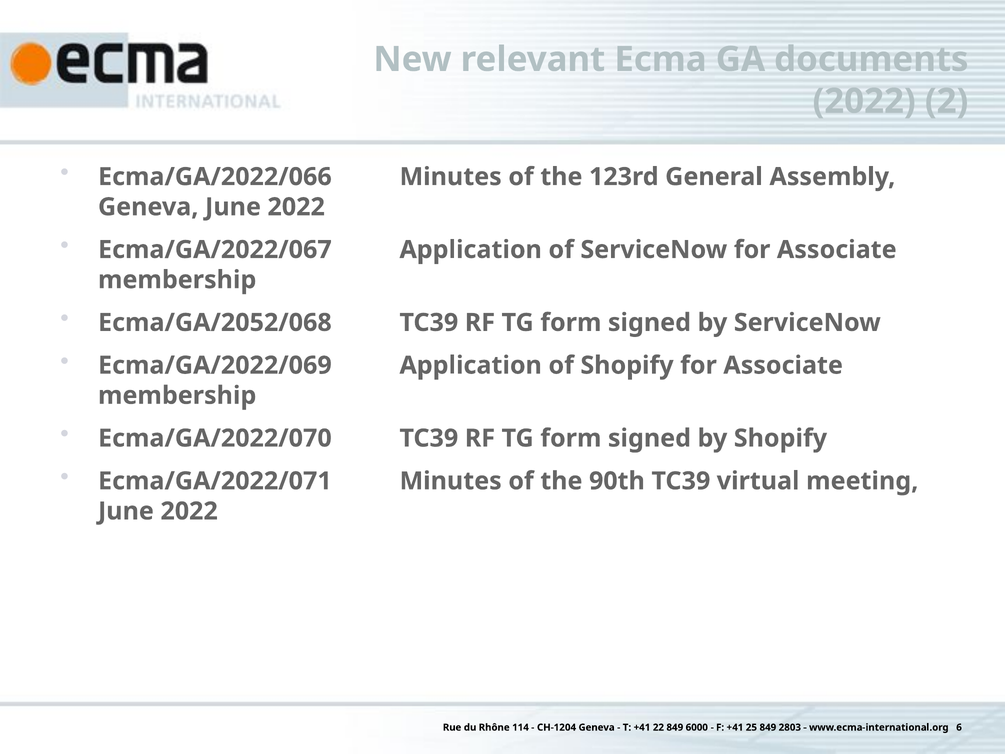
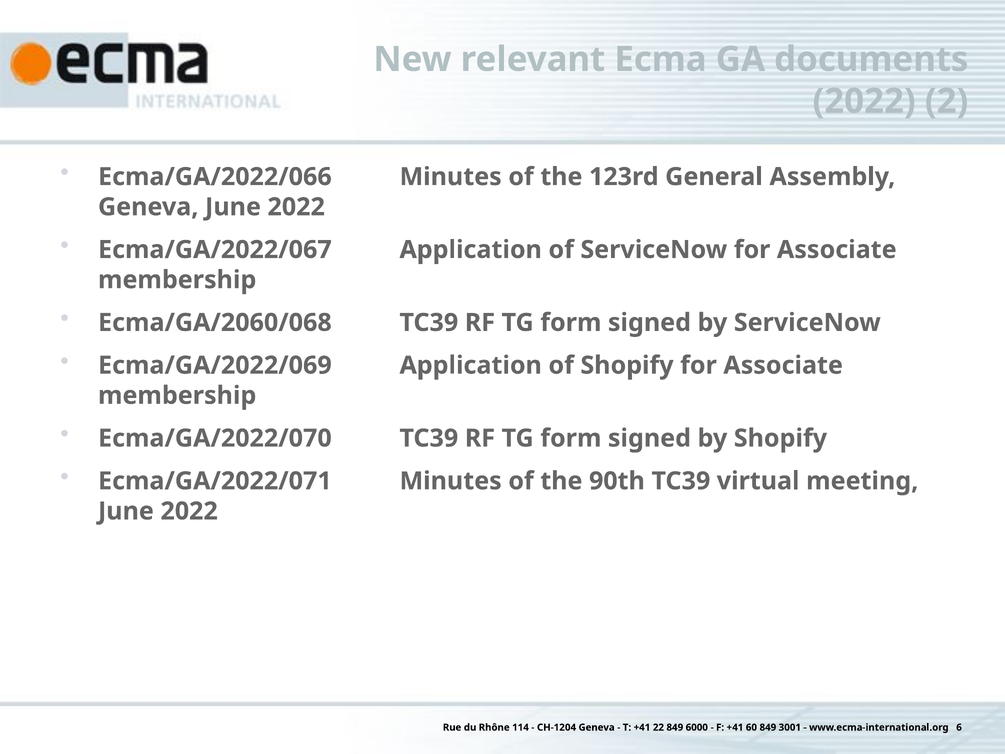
Ecma/GA/2052/068: Ecma/GA/2052/068 -> Ecma/GA/2060/068 (215, 323)
25: 25 -> 60 (751, 727)
2803: 2803 -> 3001 (790, 727)
